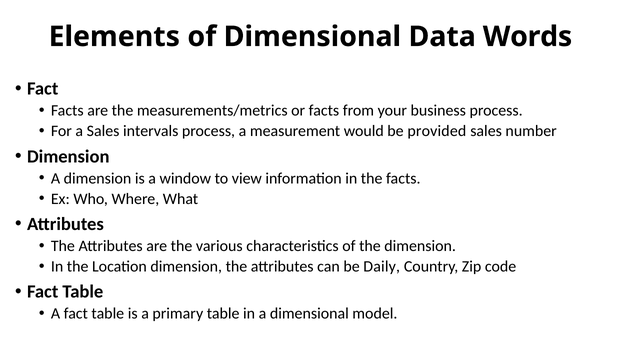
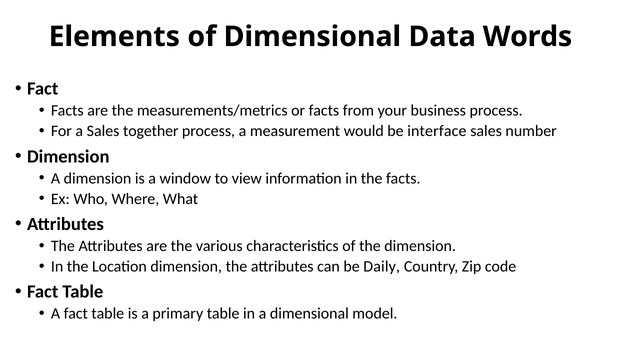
intervals: intervals -> together (151, 131)
provided: provided -> interface (437, 131)
